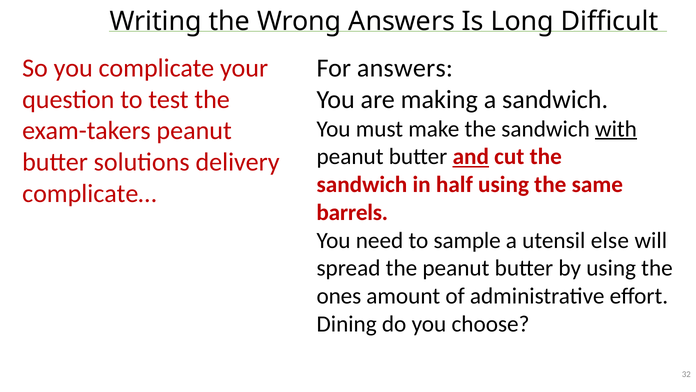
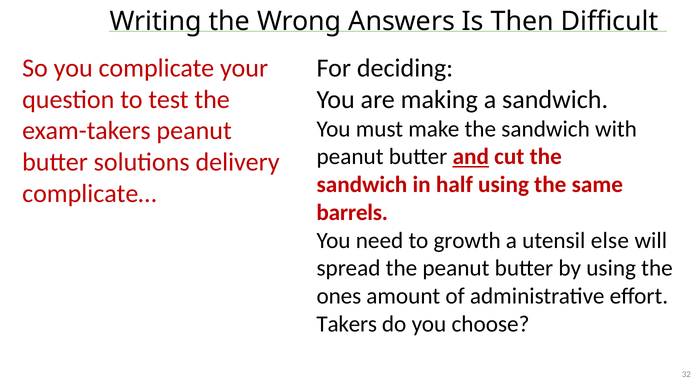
Long: Long -> Then (522, 22)
For answers: answers -> deciding (405, 68)
with underline: present -> none (616, 129)
sample: sample -> growth (467, 240)
Dining: Dining -> Takers (347, 324)
